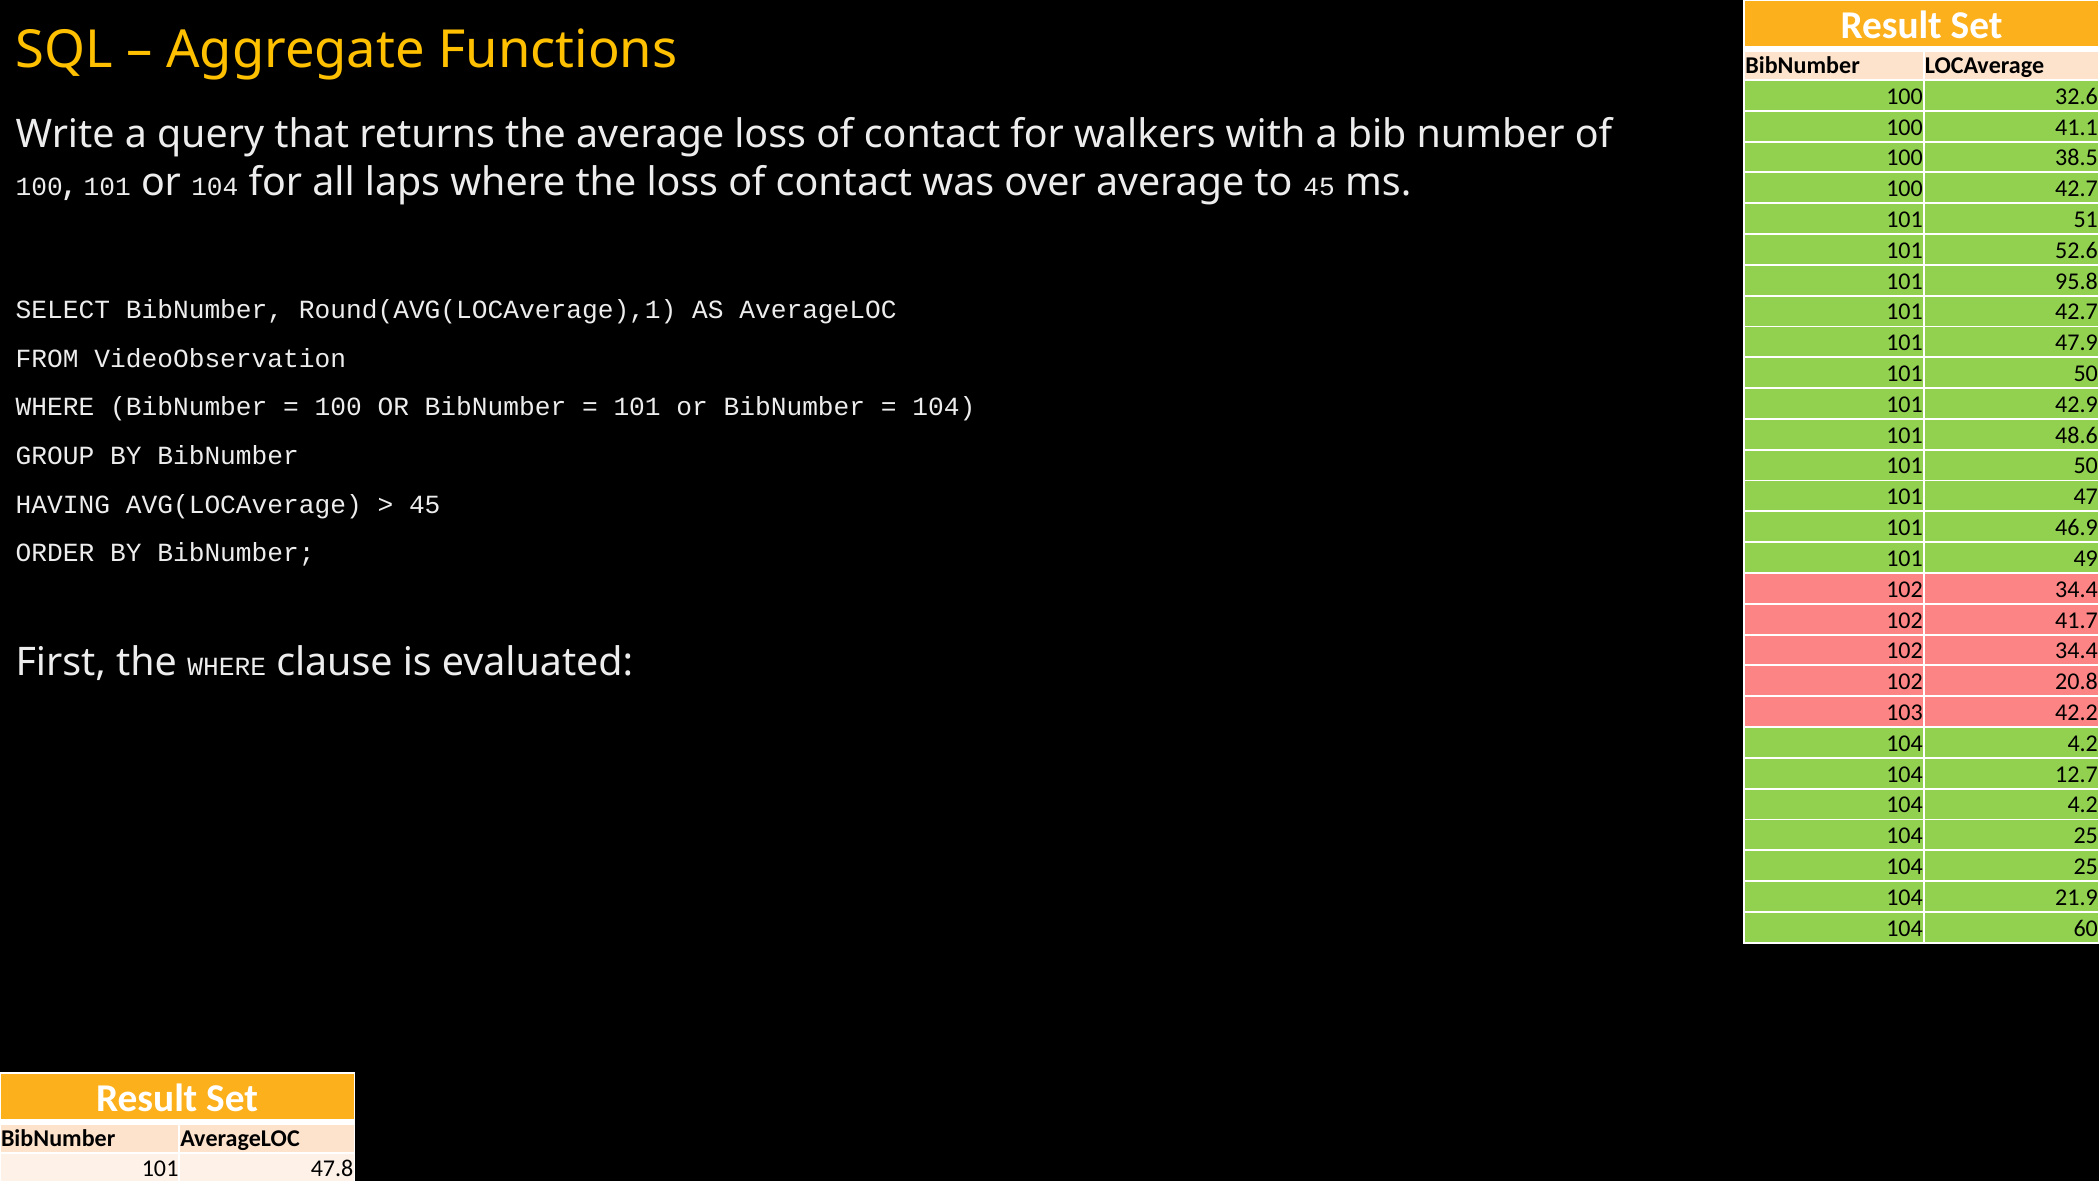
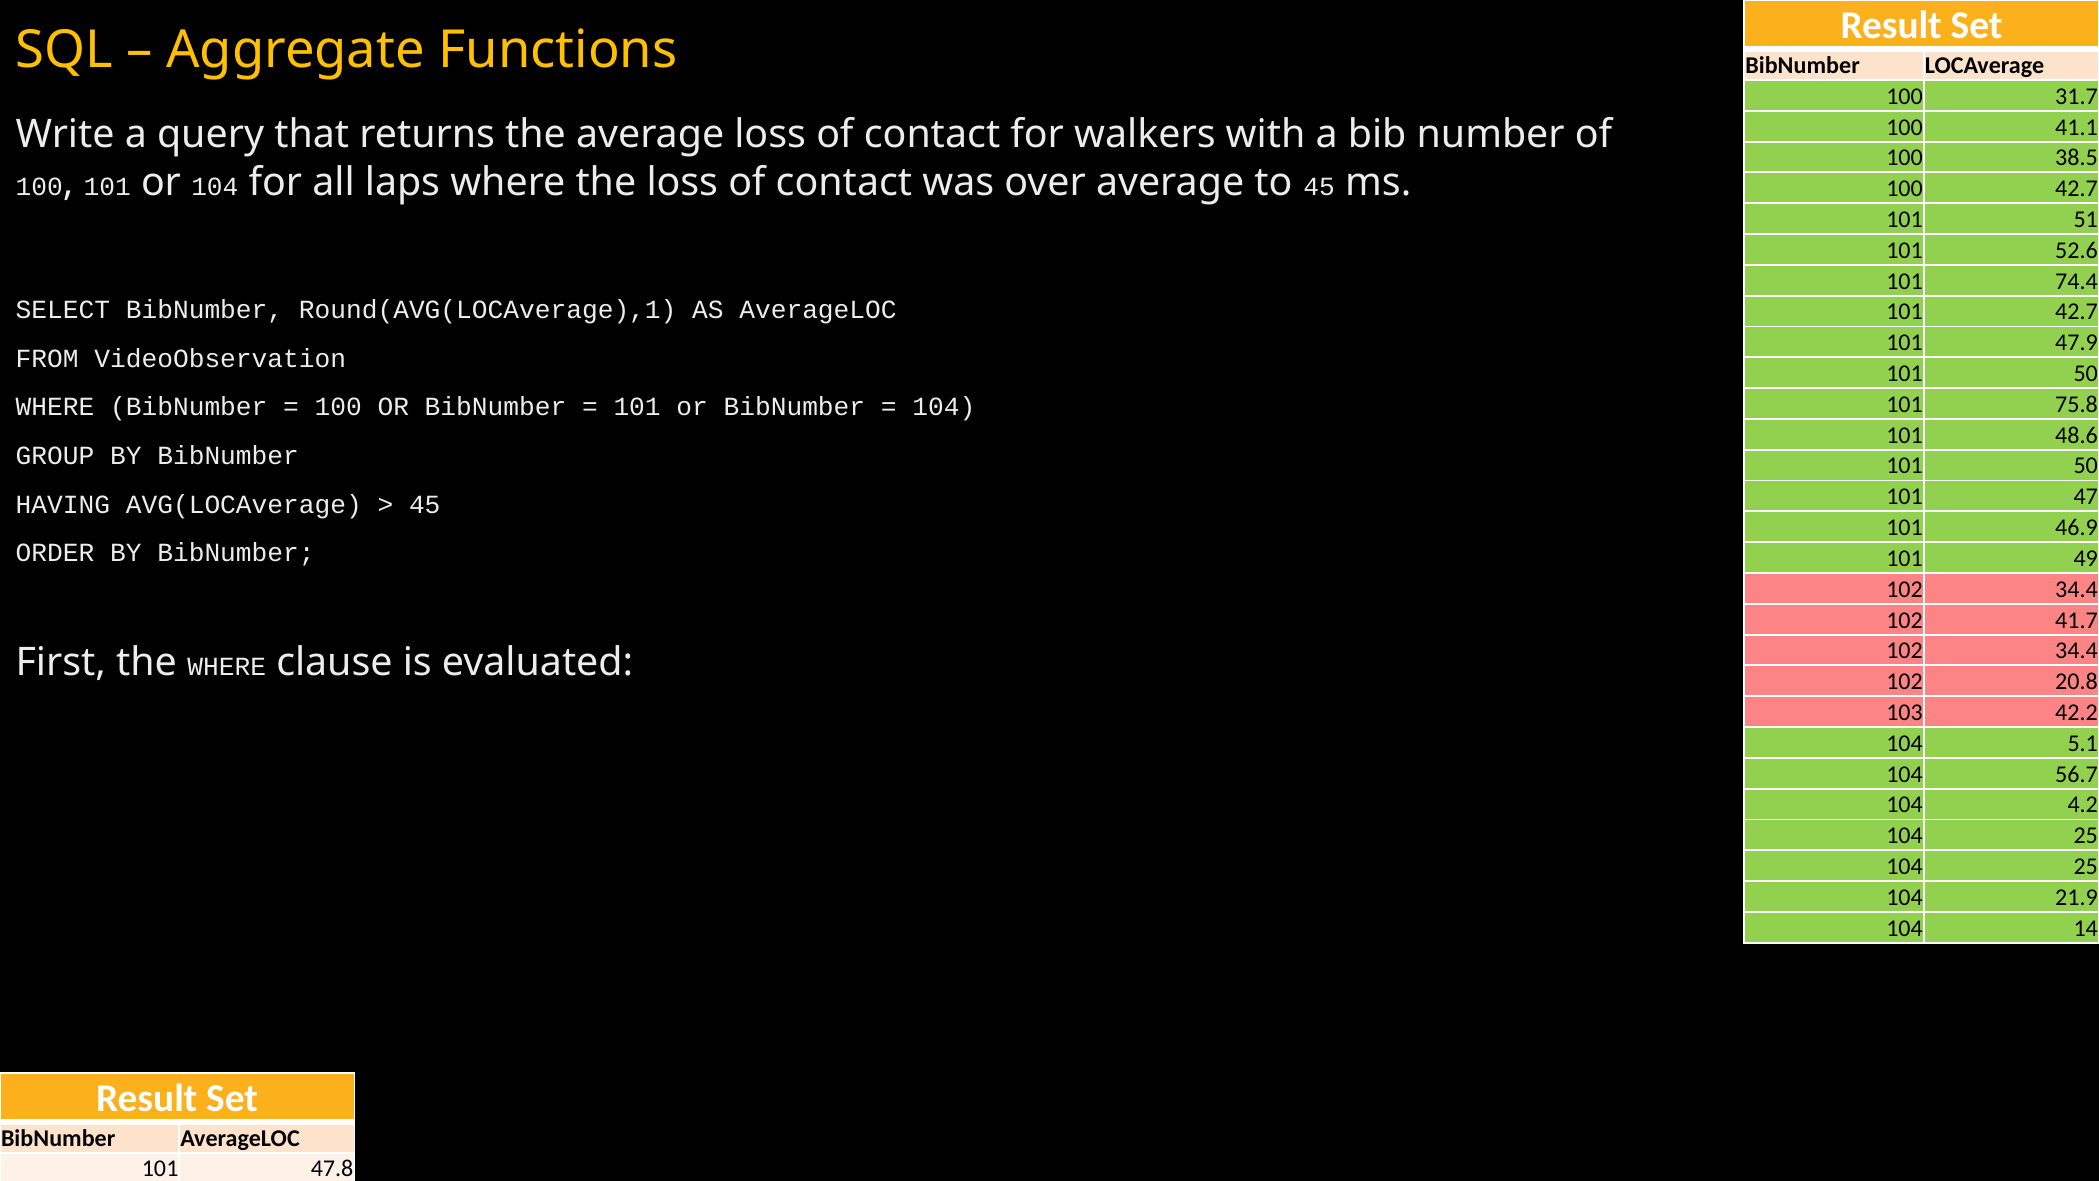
32.6: 32.6 -> 31.7 (2076, 96)
95.8: 95.8 -> 74.4 (2076, 281)
42.9: 42.9 -> 75.8 (2076, 404)
4.2: 4.2 -> 5.1 (2083, 743)
12.7: 12.7 -> 56.7 (2076, 774)
60: 60 -> 14 (2086, 928)
